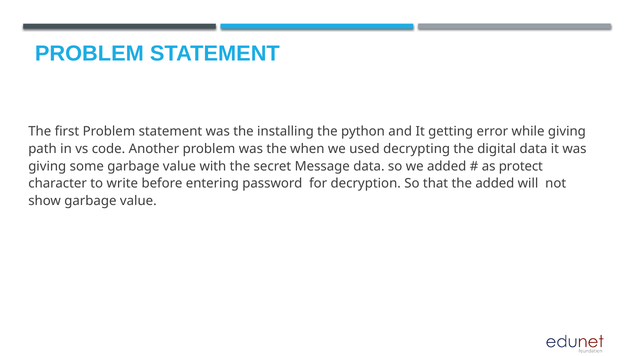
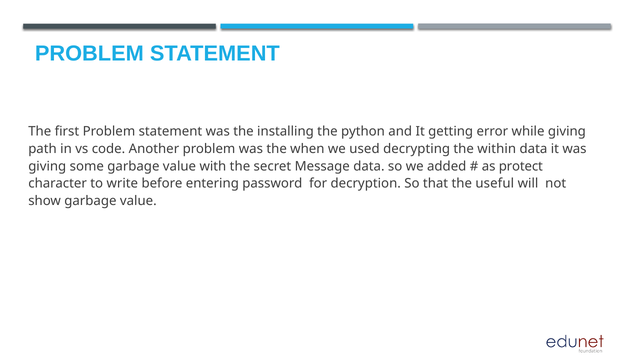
digital: digital -> within (497, 149)
the added: added -> useful (495, 184)
